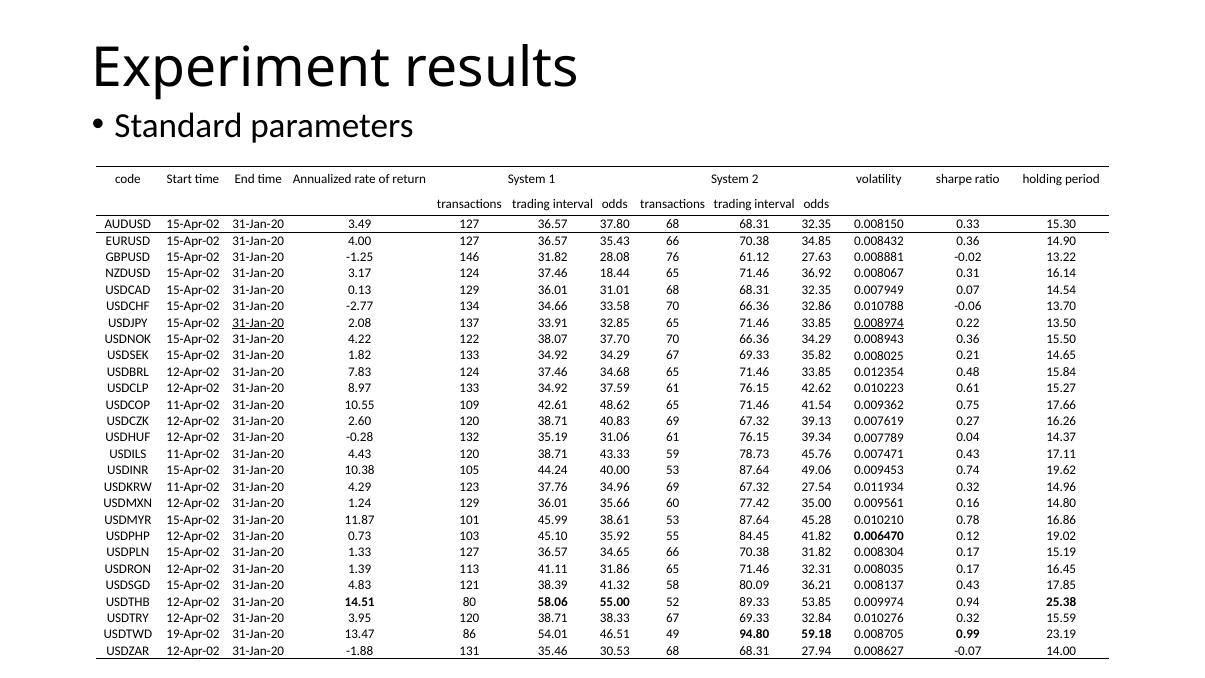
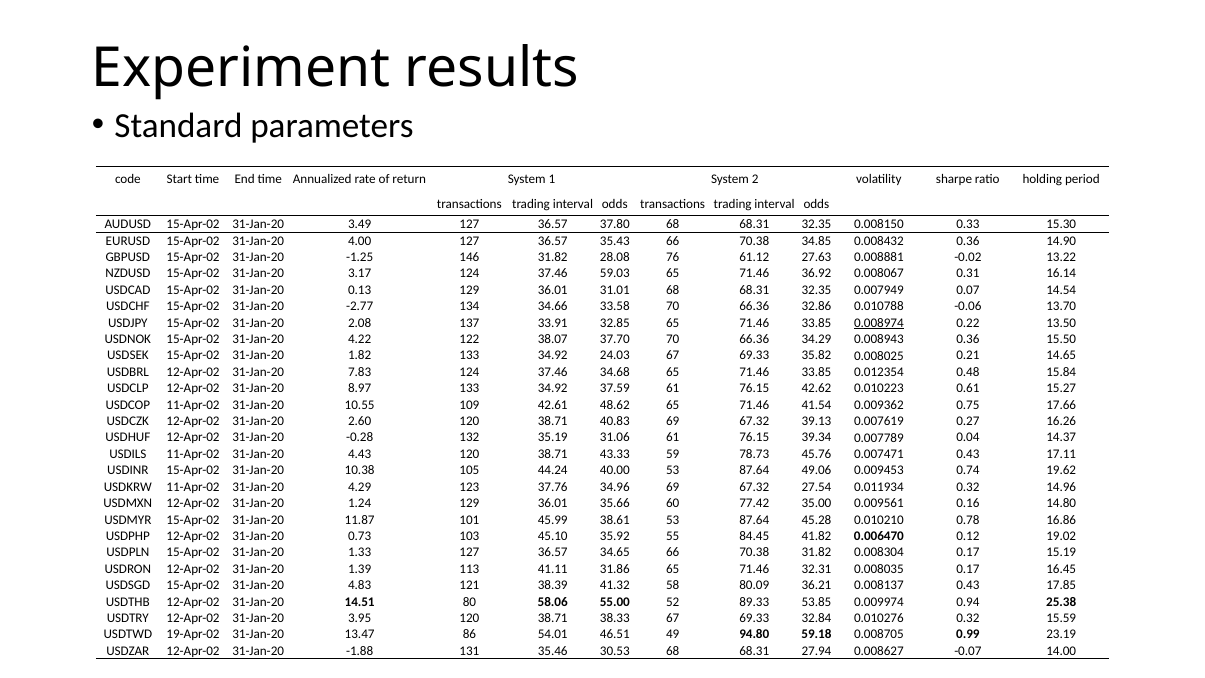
18.44: 18.44 -> 59.03 (615, 274)
31-Jan-20 underline: present -> none (258, 323)
34.92 34.29: 34.29 -> 24.03 (615, 356)
